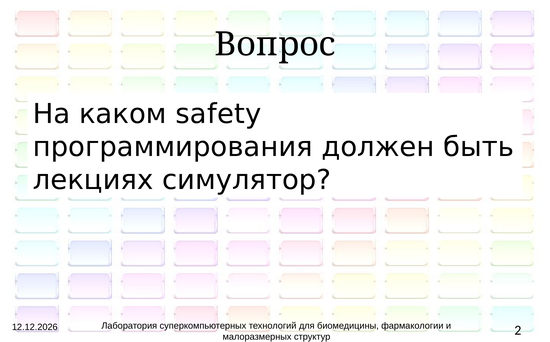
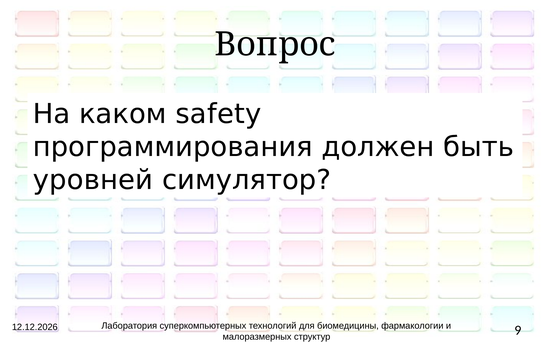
лекциях: лекциях -> уровней (93, 180)
2: 2 -> 9 (518, 330)
